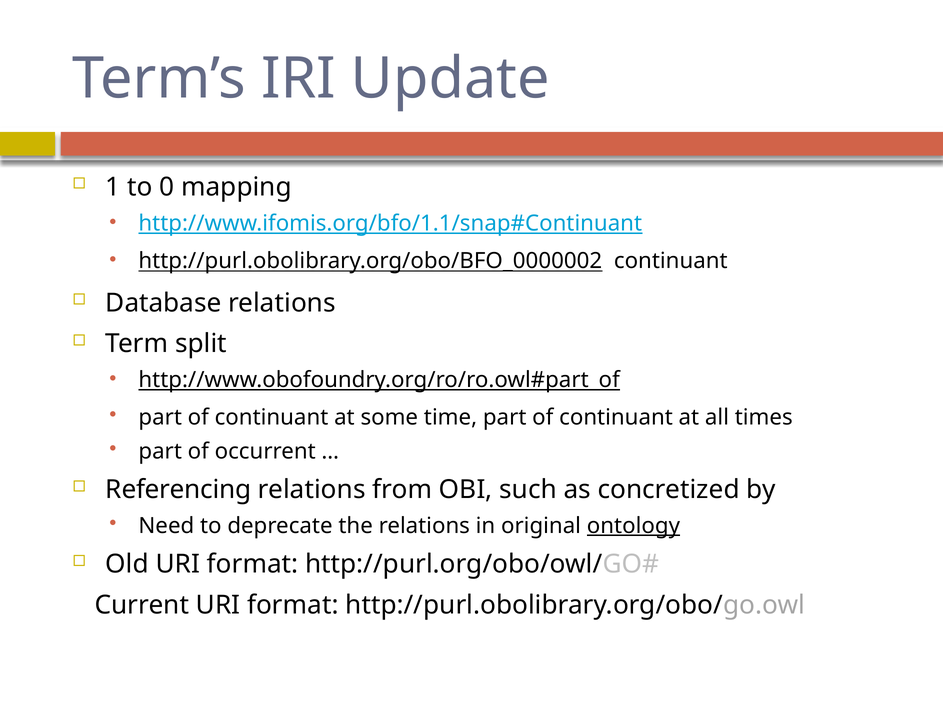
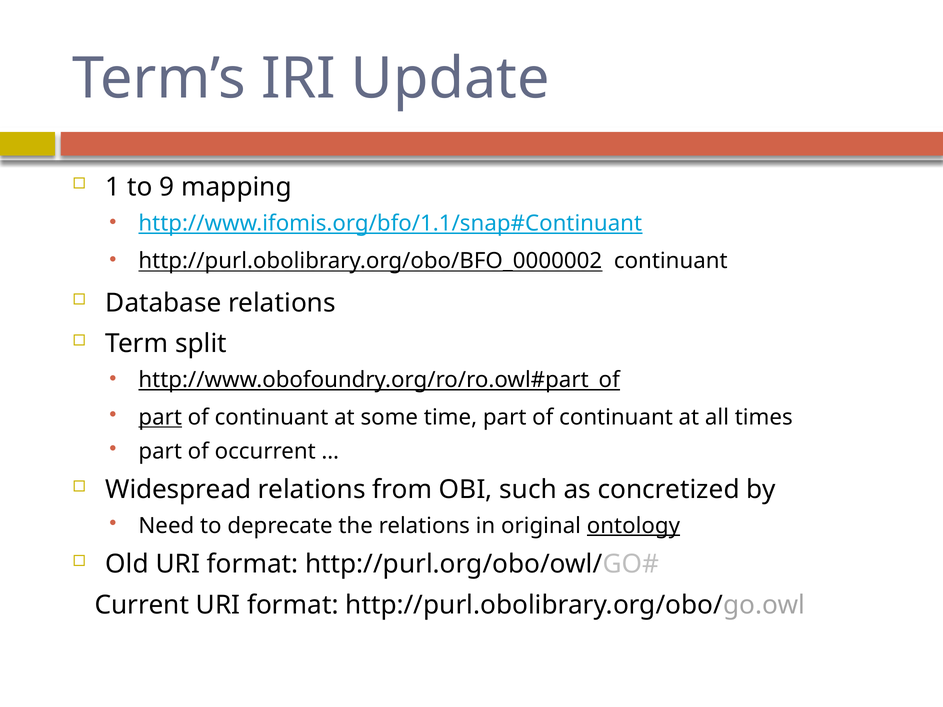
0: 0 -> 9 (167, 187)
part underline: none -> present (160, 418)
Referencing: Referencing -> Widespread (178, 490)
